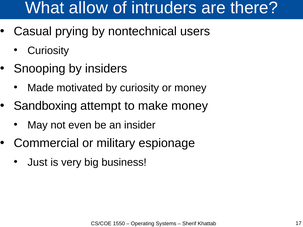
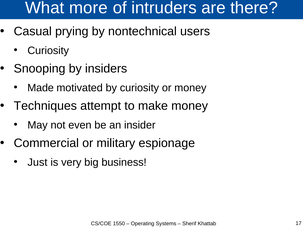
allow: allow -> more (88, 8)
Sandboxing: Sandboxing -> Techniques (45, 106)
